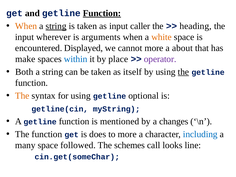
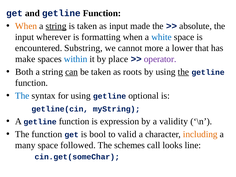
Function underline: present -> none (102, 13)
caller: caller -> made (140, 26)
heading: heading -> absolute (196, 26)
arguments: arguments -> formatting (101, 37)
white colour: orange -> blue (162, 37)
Displayed: Displayed -> Substring (83, 48)
about: about -> lower (182, 48)
can underline: none -> present (72, 72)
itself: itself -> roots (132, 72)
The colour: orange -> blue (22, 96)
mentioned: mentioned -> expression (120, 121)
changes: changes -> validity (174, 121)
does: does -> bool (98, 134)
to more: more -> valid (127, 134)
including colour: blue -> orange (200, 134)
